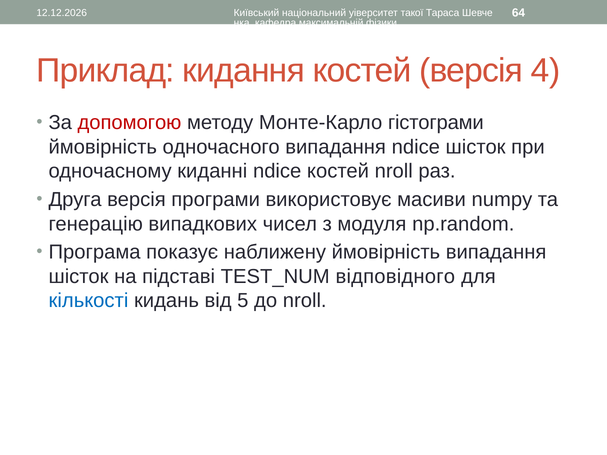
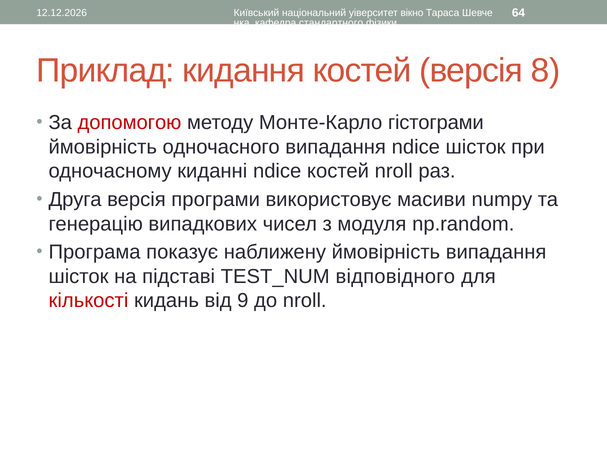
такої: такої -> вікно (412, 13)
максимальній: максимальній -> стандартного (331, 23)
4: 4 -> 8 (545, 71)
кількості colour: blue -> red (88, 301)
5: 5 -> 9 (243, 301)
